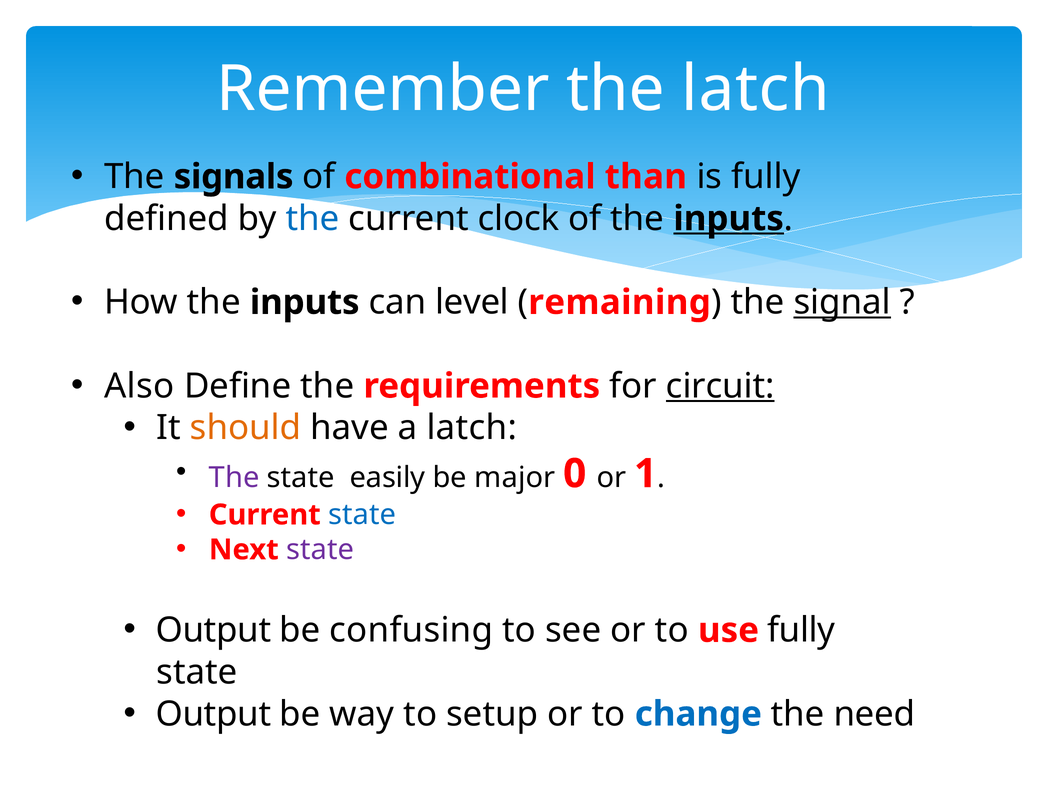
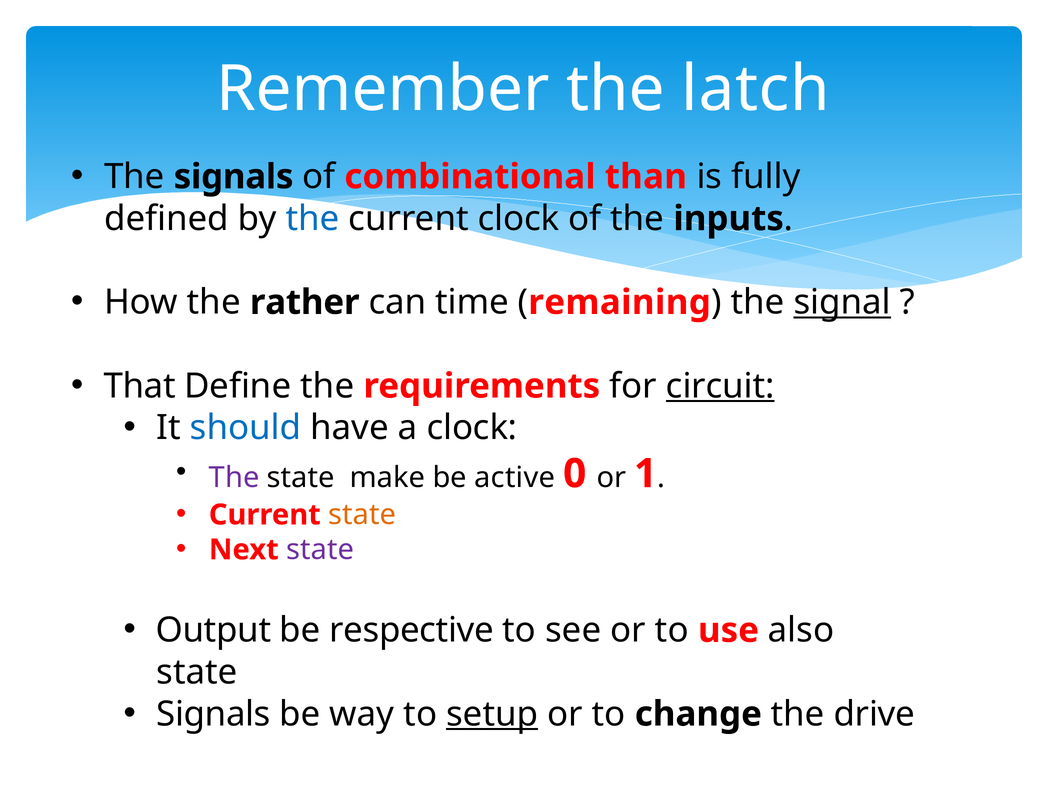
inputs underline: present -> none (729, 219)
How the inputs: inputs -> rather (305, 302)
level: level -> time (472, 302)
Also: Also -> That (140, 386)
should colour: orange -> blue (246, 428)
a latch: latch -> clock (472, 428)
easily: easily -> make (387, 478)
major: major -> active (515, 478)
state colour: blue -> orange (362, 515)
confusing: confusing -> respective (412, 631)
use fully: fully -> also (801, 631)
Output: Output -> Signals (213, 714)
setup underline: none -> present (492, 714)
change colour: blue -> black (698, 714)
need: need -> drive (874, 714)
